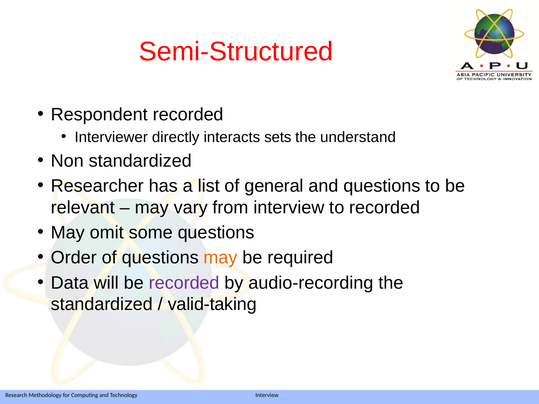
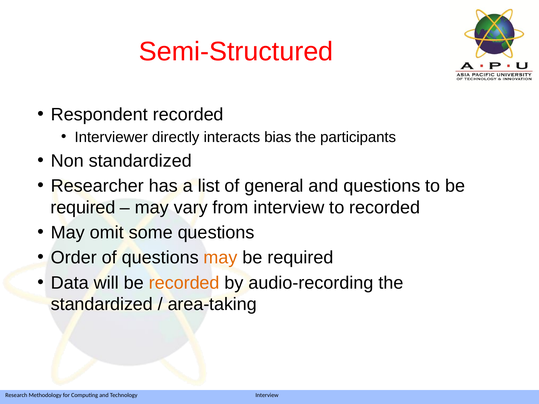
sets: sets -> bias (278, 137)
understand: understand -> participants (358, 137)
relevant: relevant -> required (83, 208)
recorded colour: purple -> orange (184, 283)
valid-taking: valid-taking -> area-taking (212, 305)
